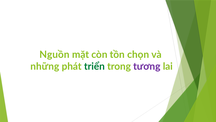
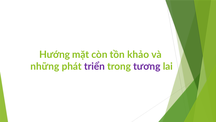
Nguồn: Nguồn -> Hướng (55, 54)
chọn: chọn -> khảo (138, 54)
triển colour: green -> purple (94, 66)
